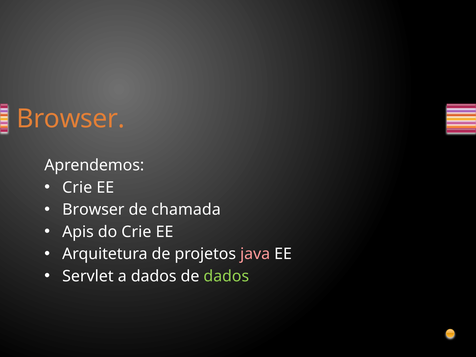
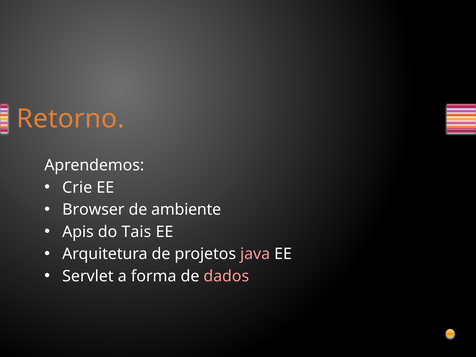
Browser: Browser -> Retorno (71, 119)
chamada: chamada -> ambiente (186, 210)
do Crie: Crie -> Tais (136, 232)
a dados: dados -> forma (154, 276)
dados colour: light green -> pink (226, 276)
